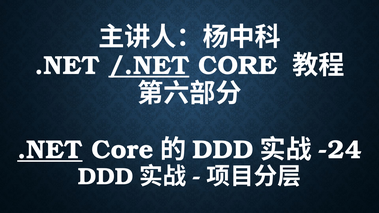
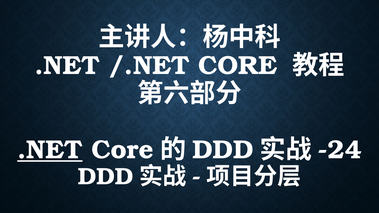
/.NET underline: present -> none (149, 65)
